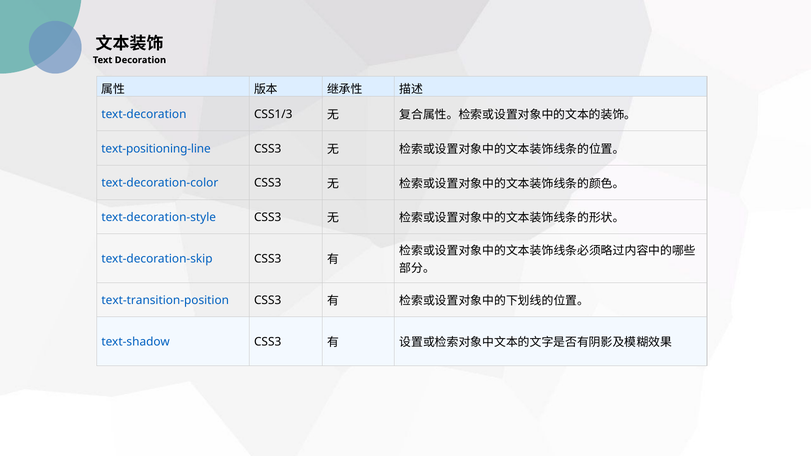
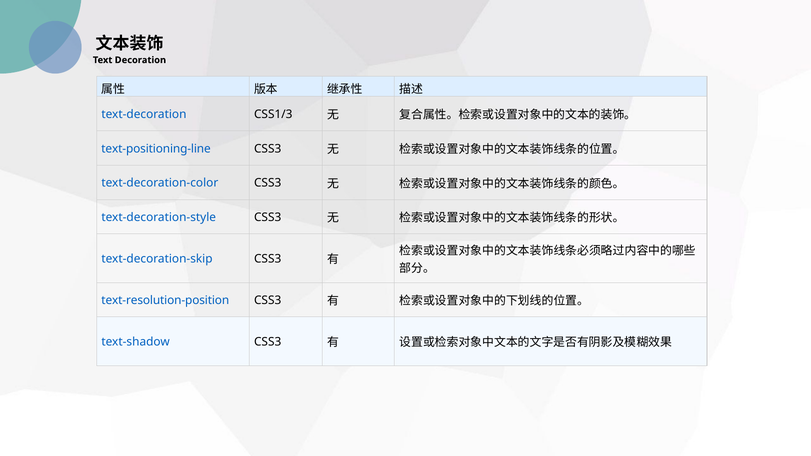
text-transition-position: text-transition-position -> text-resolution-position (165, 301)
